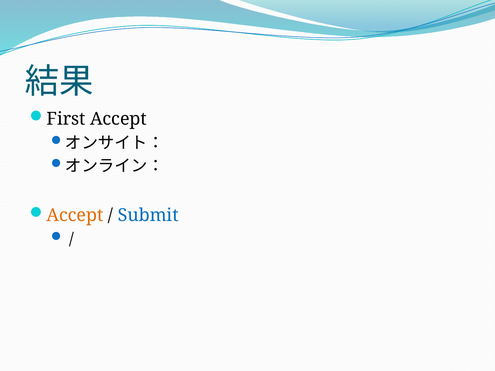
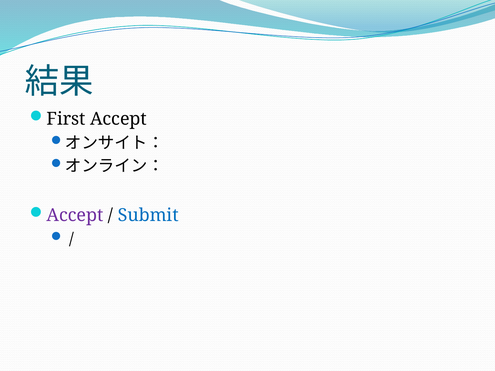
Accept colour: orange -> purple (75, 215)
